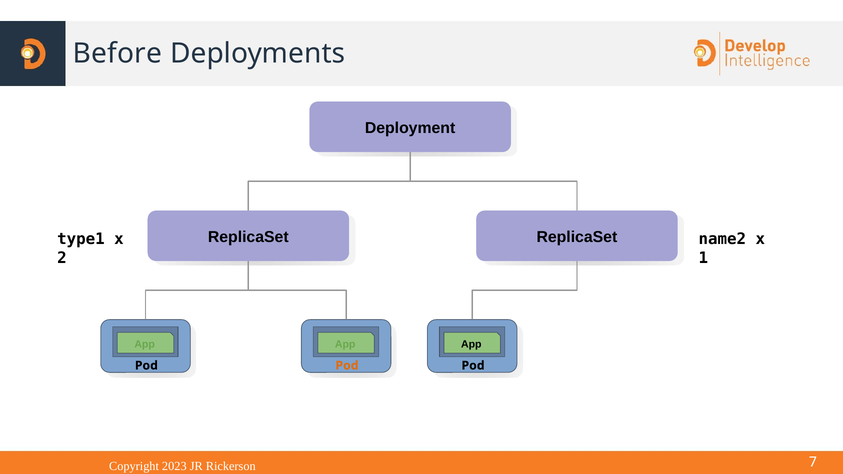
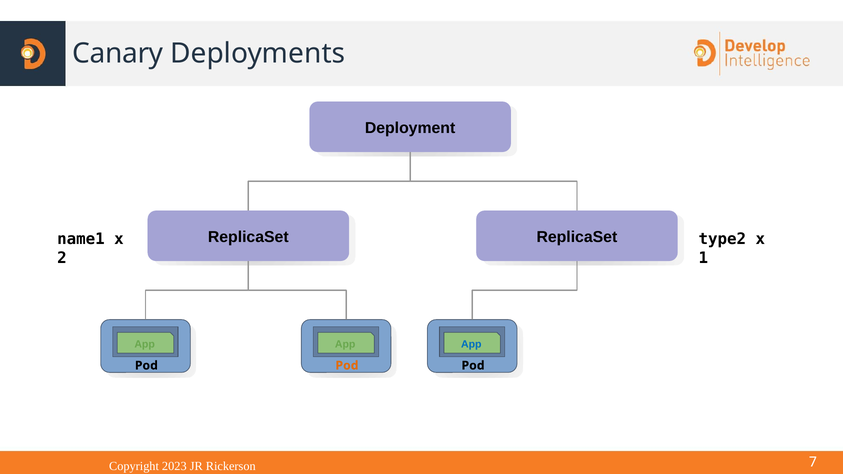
Before: Before -> Canary (118, 54)
name2: name2 -> type2 (722, 239)
type1: type1 -> name1 (81, 239)
App colour: black -> blue (471, 344)
